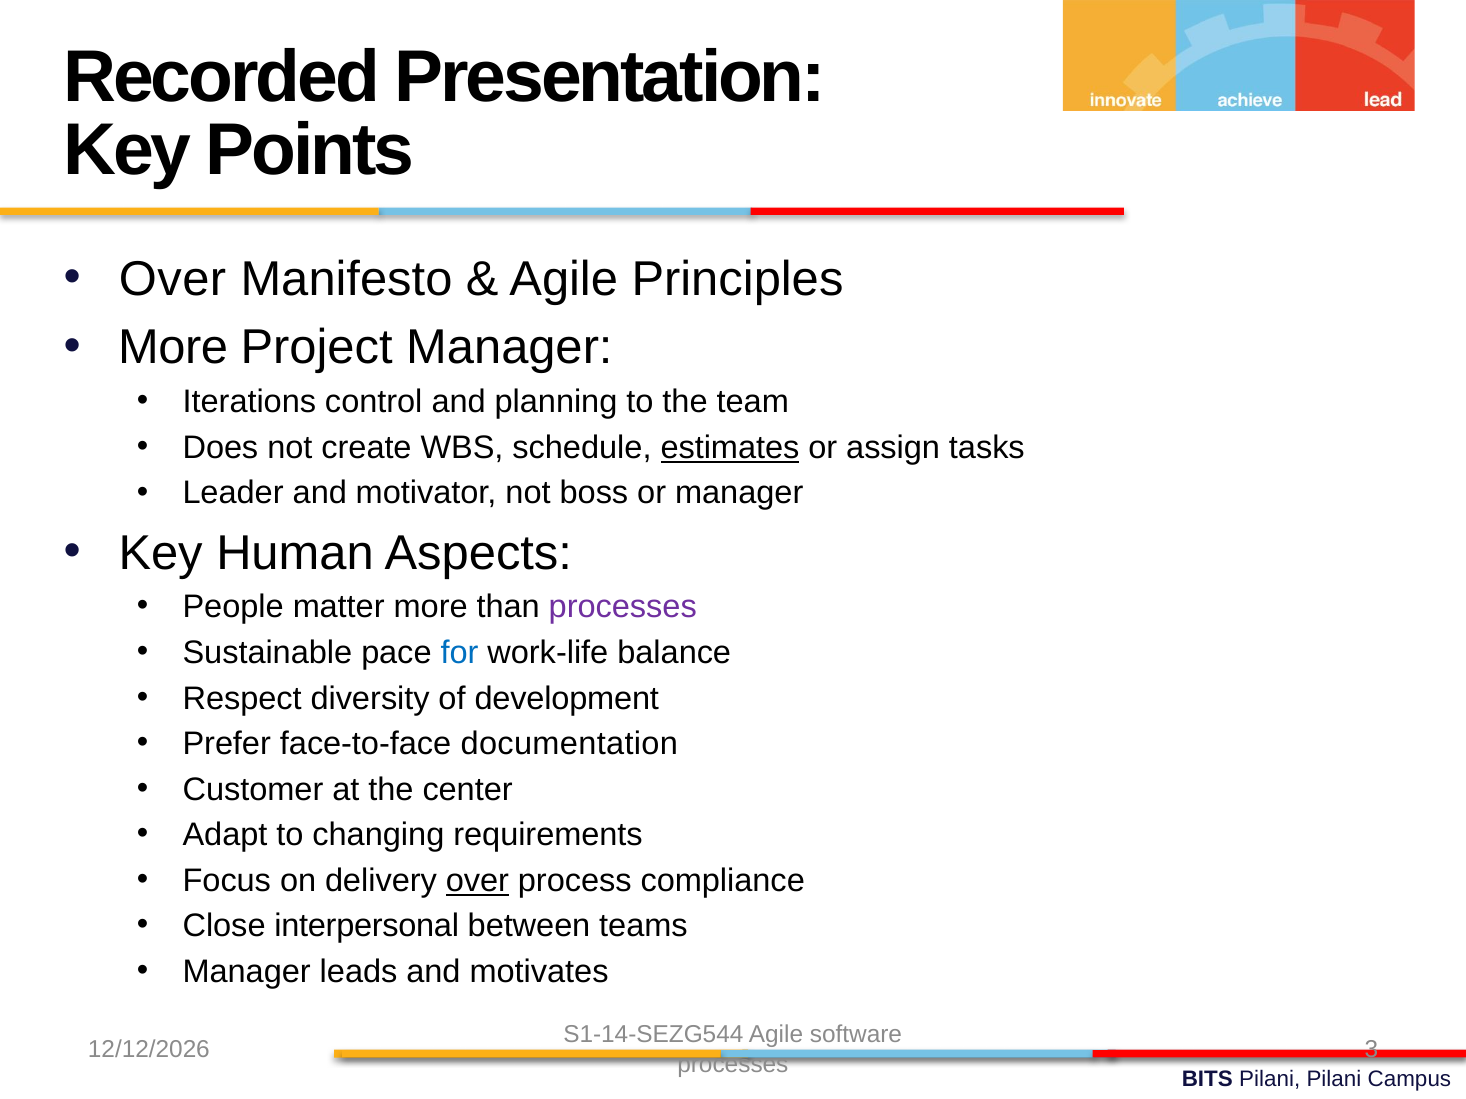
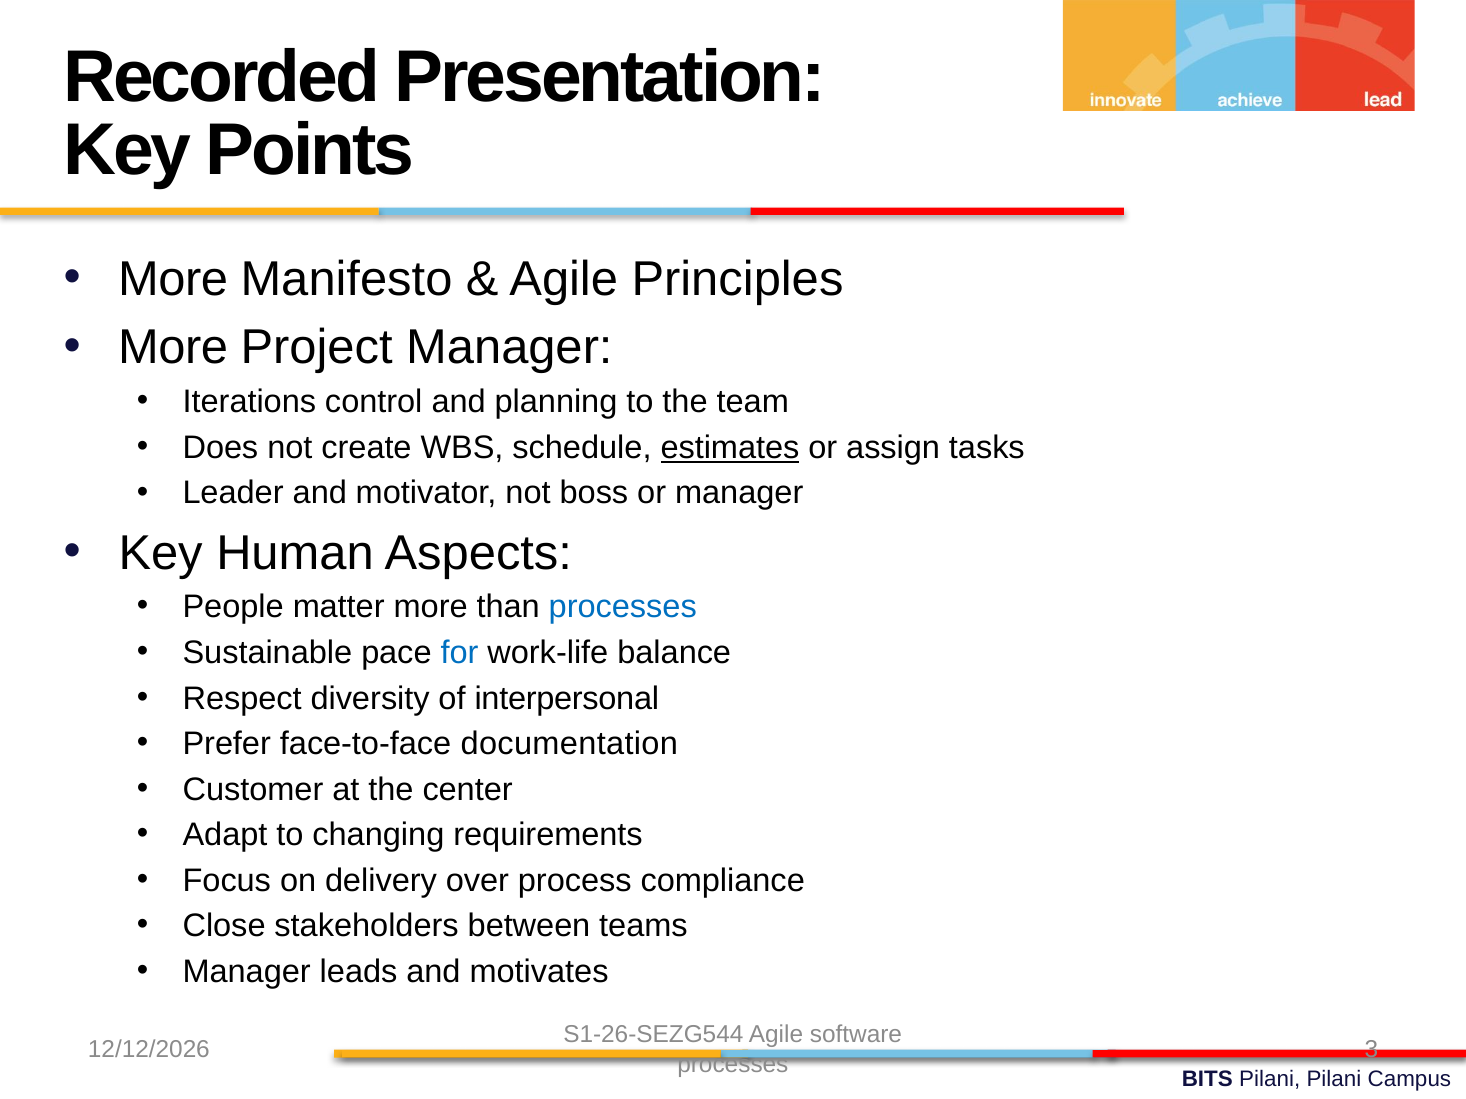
Over: Over -> More (173, 280)
processes colour: purple -> blue (623, 607)
development: development -> interpersonal (567, 699)
over underline: present -> none (477, 881)
interpersonal: interpersonal -> stakeholders (367, 927)
S1-14-SEZG544: S1-14-SEZG544 -> S1-26-SEZG544 (653, 1035)
